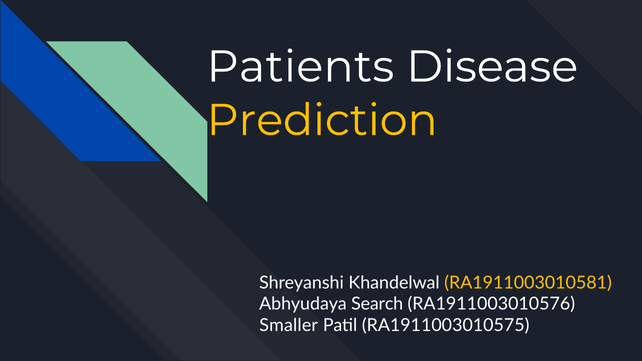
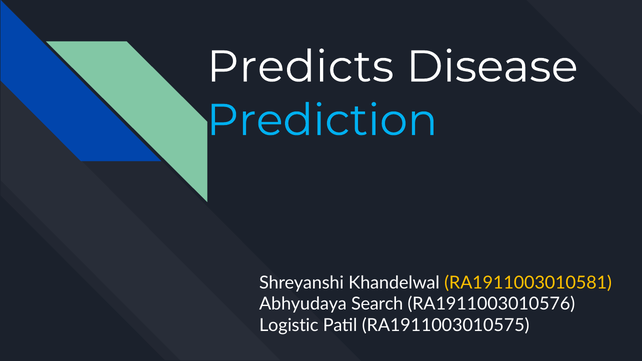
Patients: Patients -> Predicts (300, 67)
Prediction colour: yellow -> light blue (322, 120)
Smaller: Smaller -> Logistic (289, 326)
